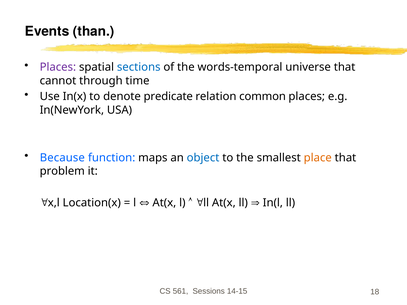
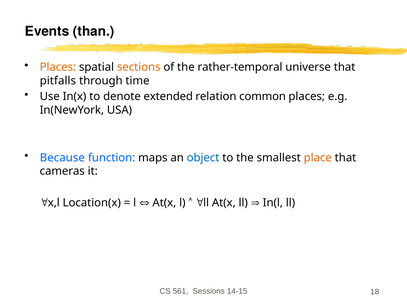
Places colour: purple -> orange (58, 67)
sections colour: blue -> orange (139, 67)
words-temporal: words-temporal -> rather-temporal (240, 67)
cannot: cannot -> pitfalls (58, 81)
predicate: predicate -> extended (168, 97)
problem: problem -> cameras (62, 171)
